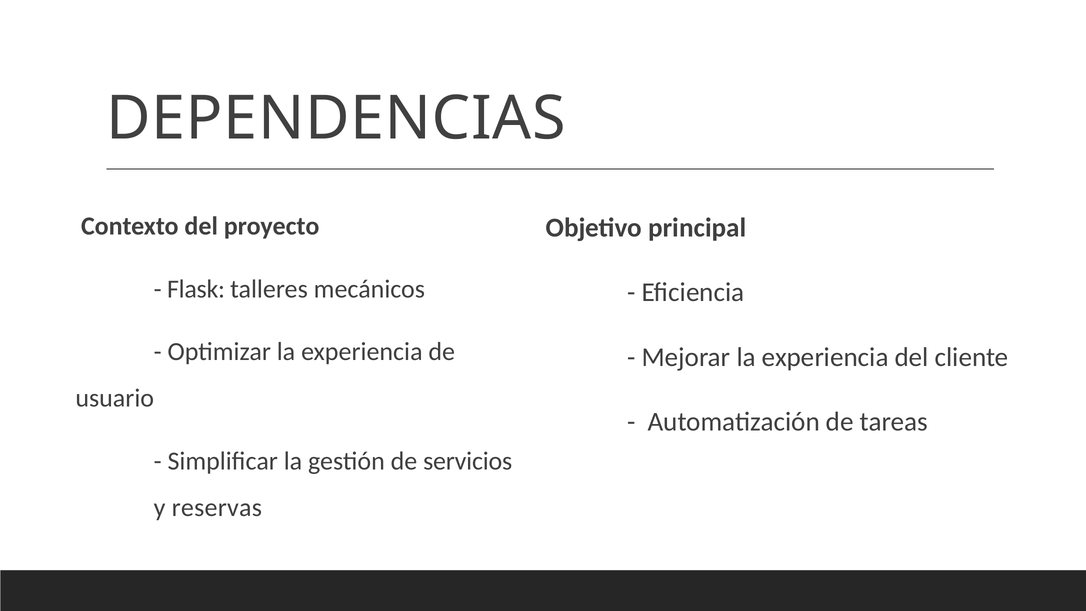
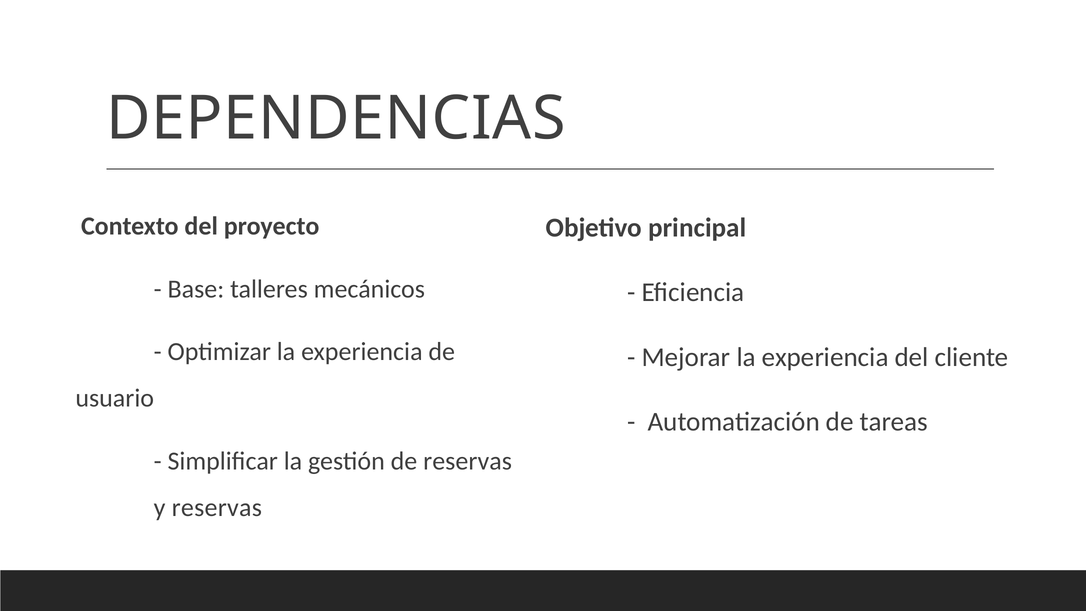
Flask: Flask -> Base (196, 289)
de servicios: servicios -> reservas (468, 461)
